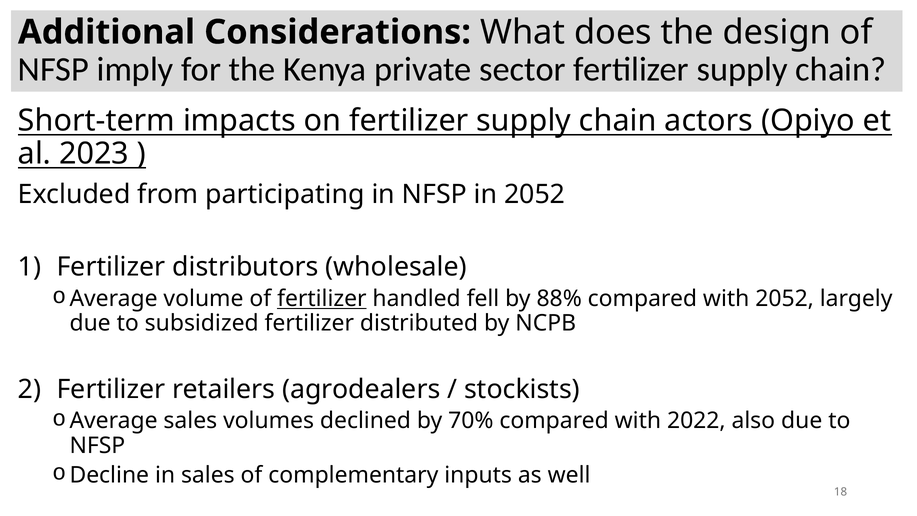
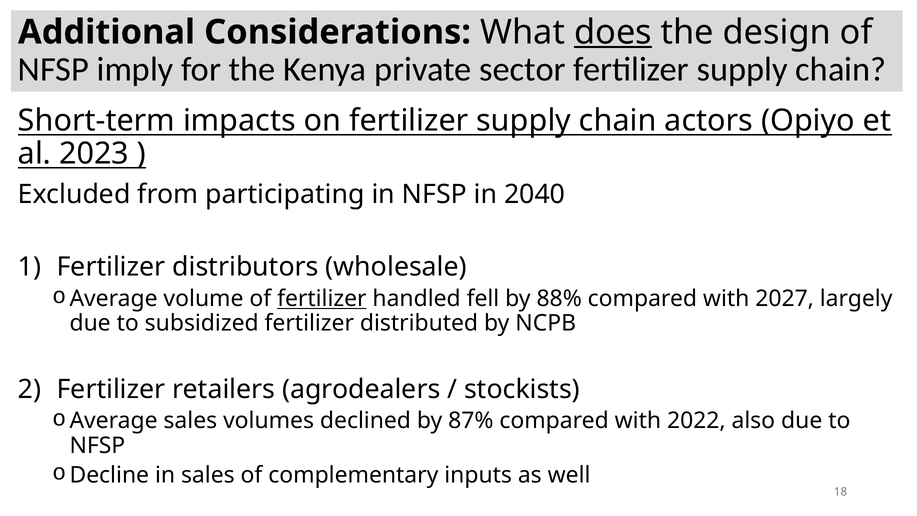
does underline: none -> present (613, 32)
in 2052: 2052 -> 2040 (535, 194)
with 2052: 2052 -> 2027 (785, 298)
70%: 70% -> 87% (471, 421)
